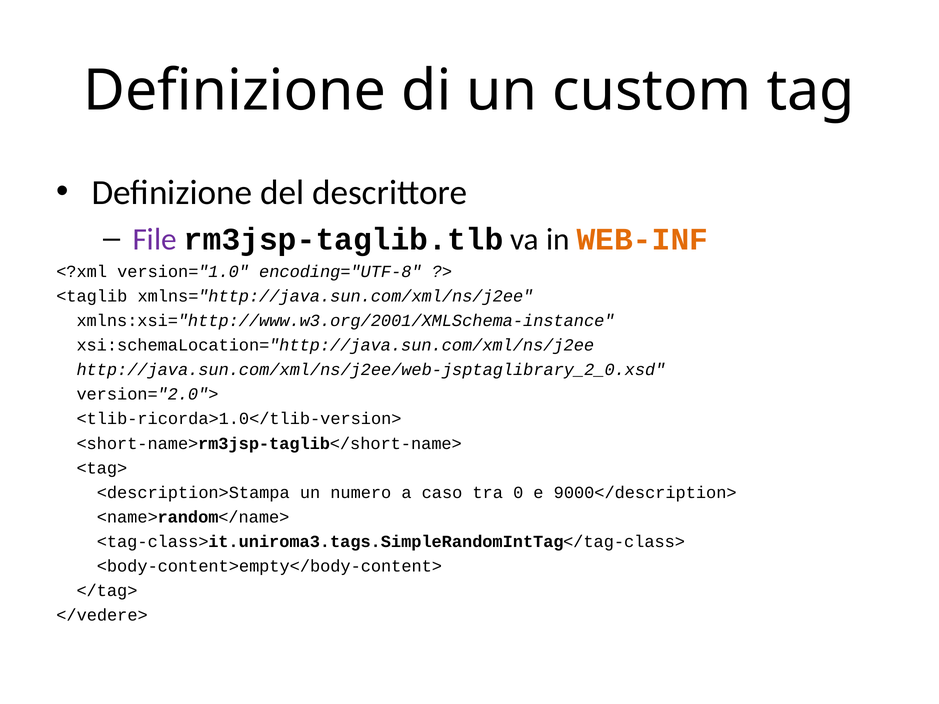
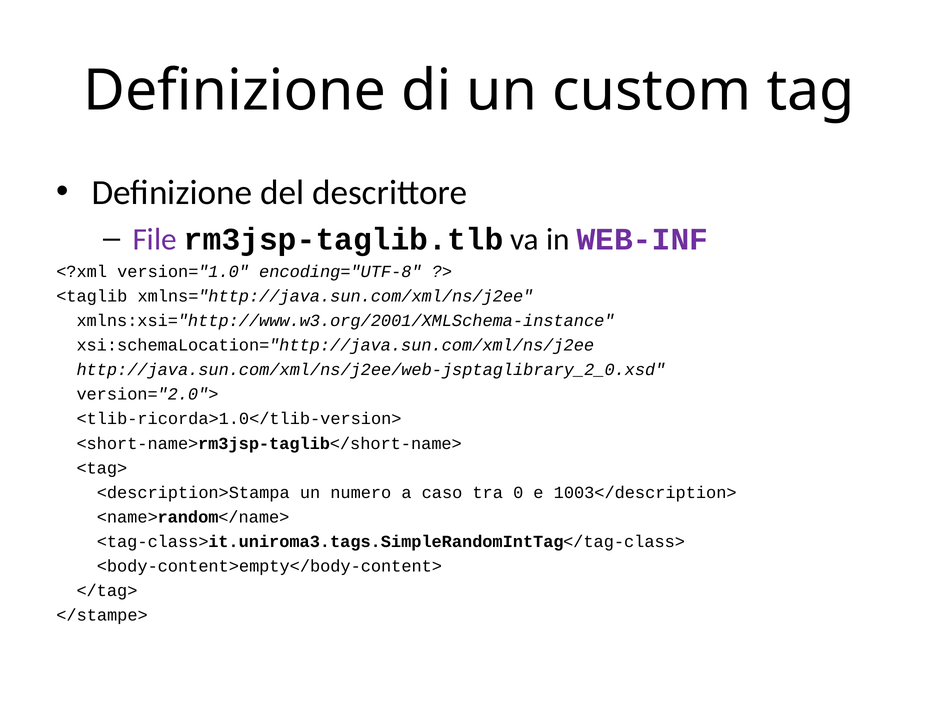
WEB-INF colour: orange -> purple (642, 240)
9000</description>: 9000</description> -> 1003</description> (645, 493)
</vedere>: </vedere> -> </stampe> (102, 615)
